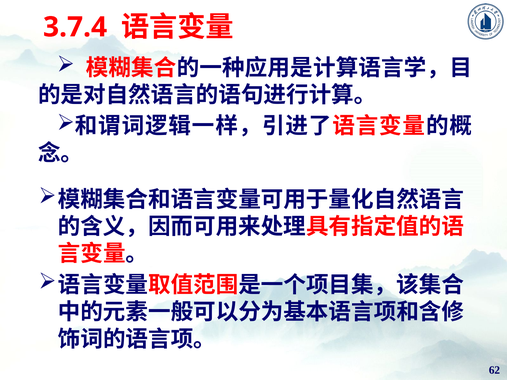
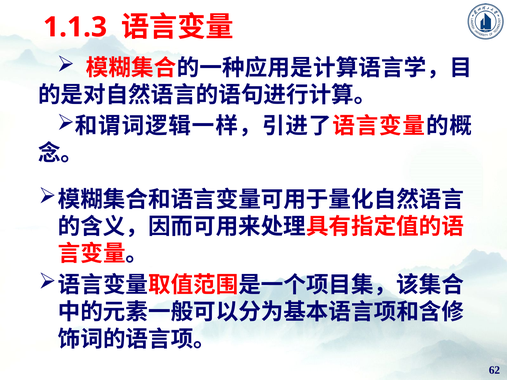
3.7.4: 3.7.4 -> 1.1.3 (75, 27)
